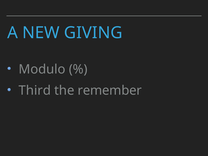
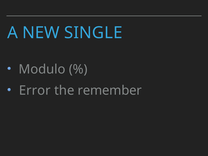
GIVING: GIVING -> SINGLE (93, 33)
Third: Third -> Error (35, 91)
